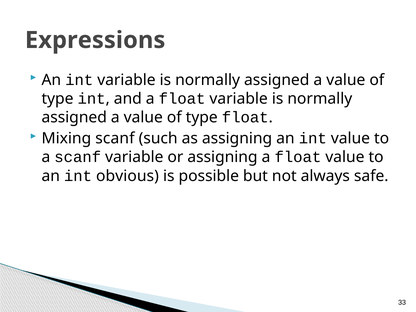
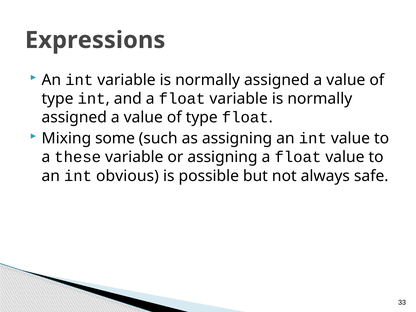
Mixing scanf: scanf -> some (115, 138)
a scanf: scanf -> these (78, 157)
